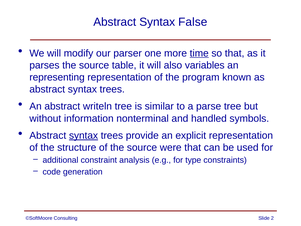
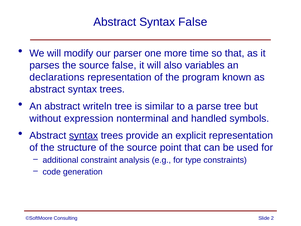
time underline: present -> none (199, 53)
source table: table -> false (124, 65)
representing: representing -> declarations (57, 77)
information: information -> expression (89, 118)
were: were -> point (171, 147)
